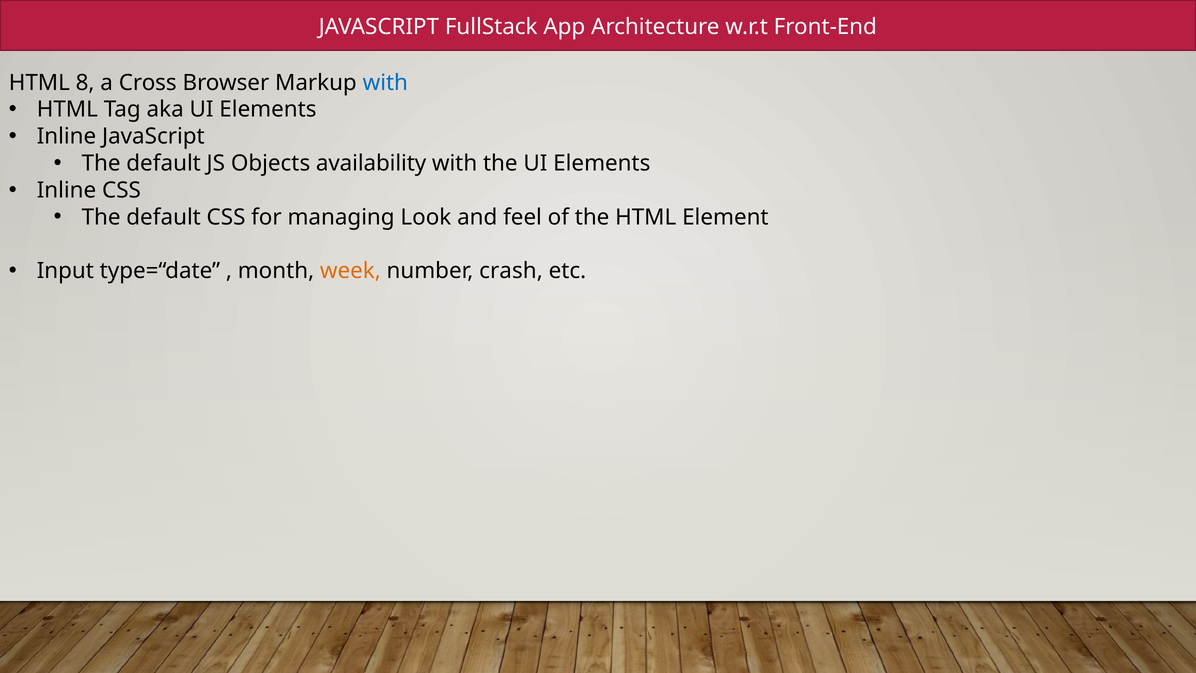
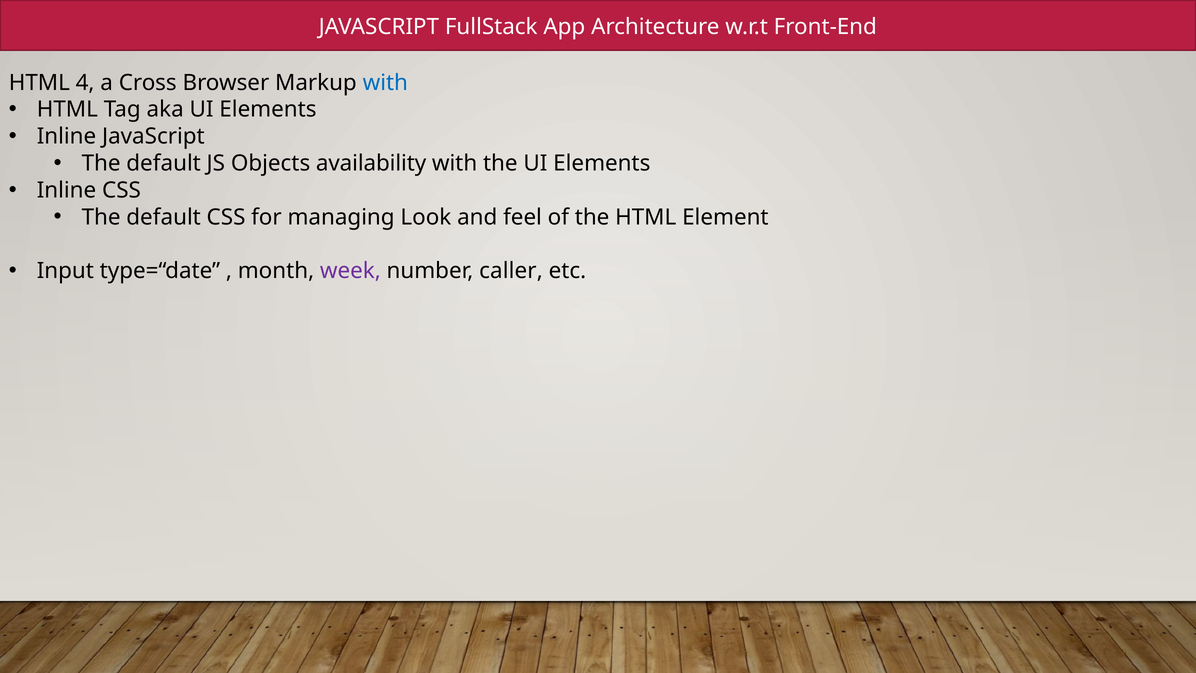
8: 8 -> 4 (85, 83)
week colour: orange -> purple (350, 271)
crash: crash -> caller (511, 271)
